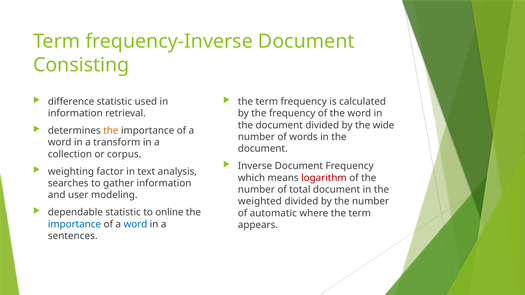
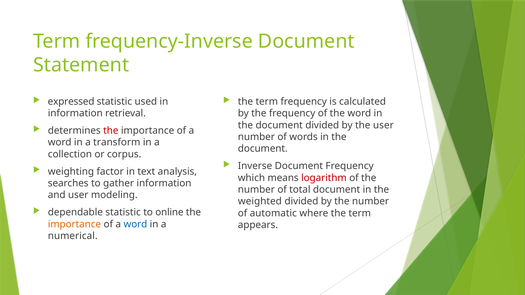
Consisting: Consisting -> Statement (81, 65)
difference: difference -> expressed (71, 102)
the wide: wide -> user (383, 125)
the colour: orange -> red (111, 131)
importance colour: blue -> orange (74, 224)
sentences: sentences -> numerical (73, 236)
